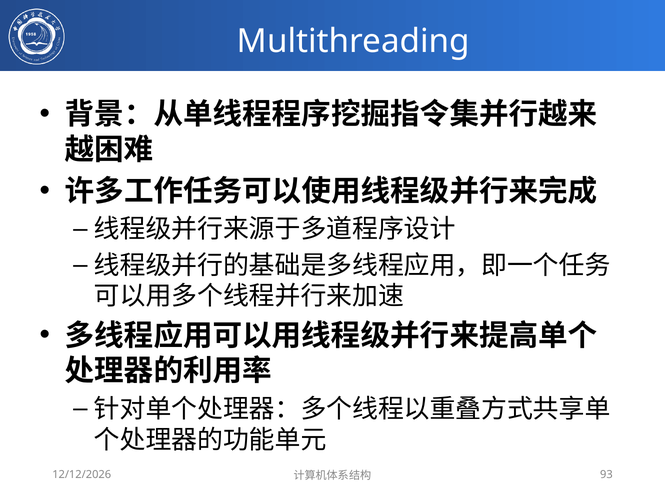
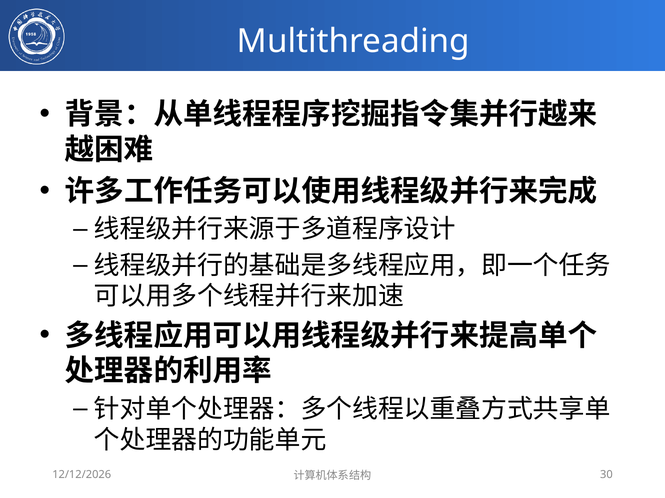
93: 93 -> 30 (606, 475)
